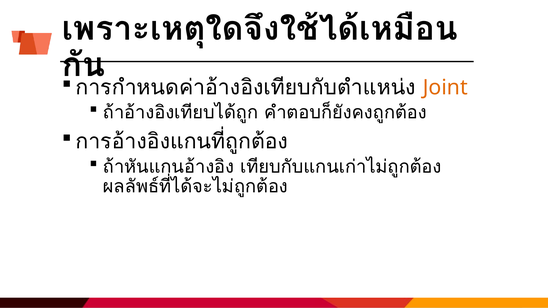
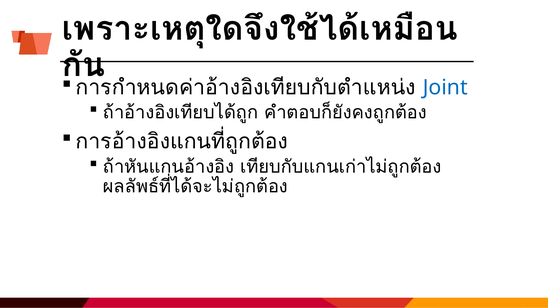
Joint colour: orange -> blue (445, 88)
